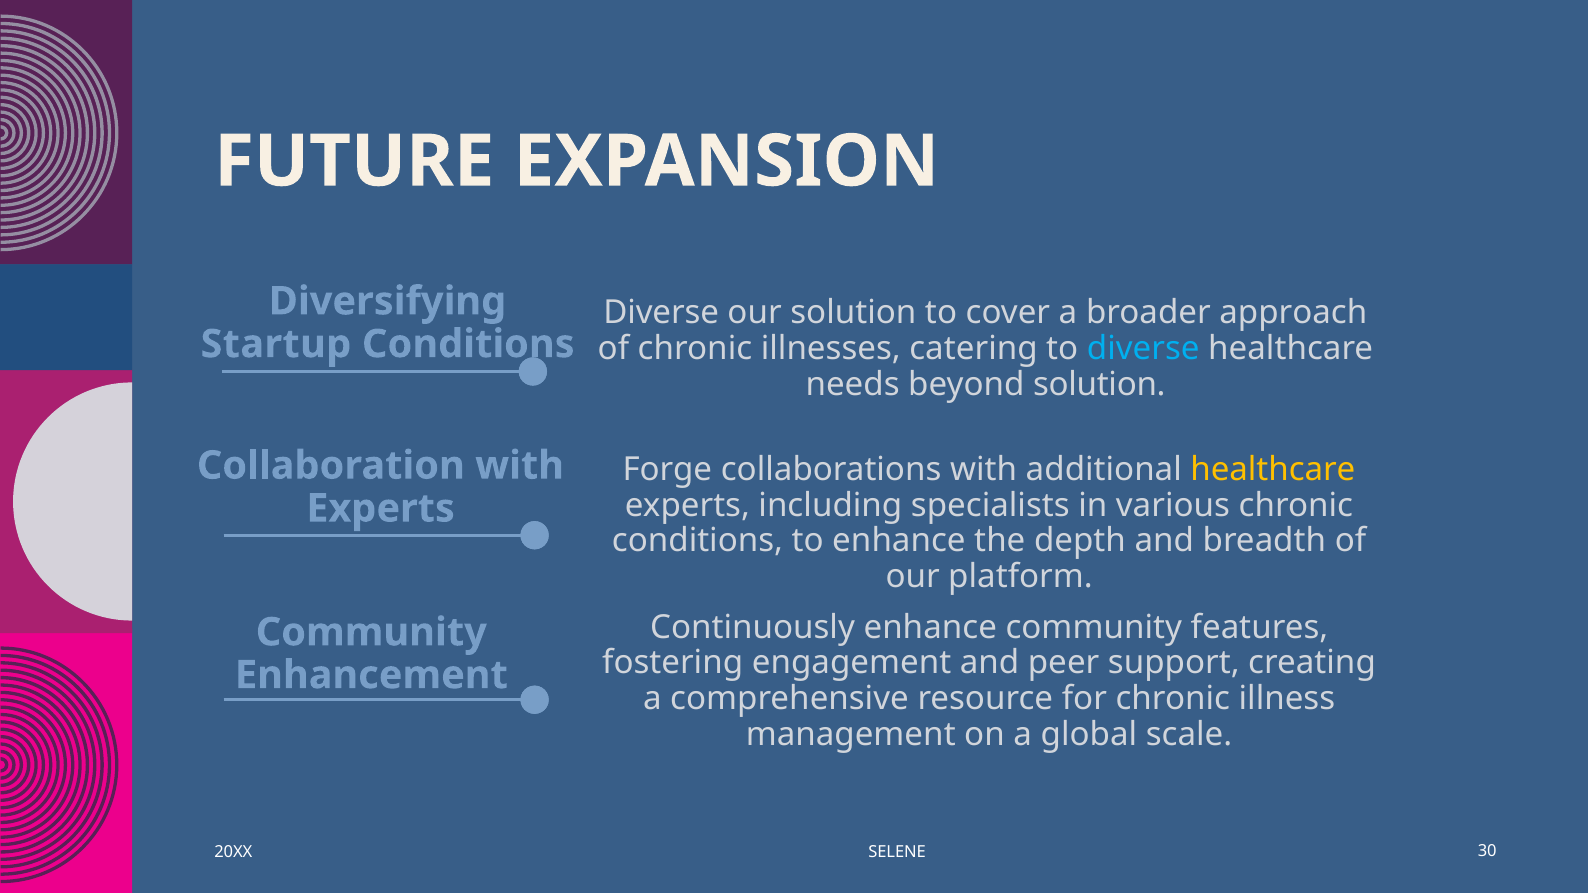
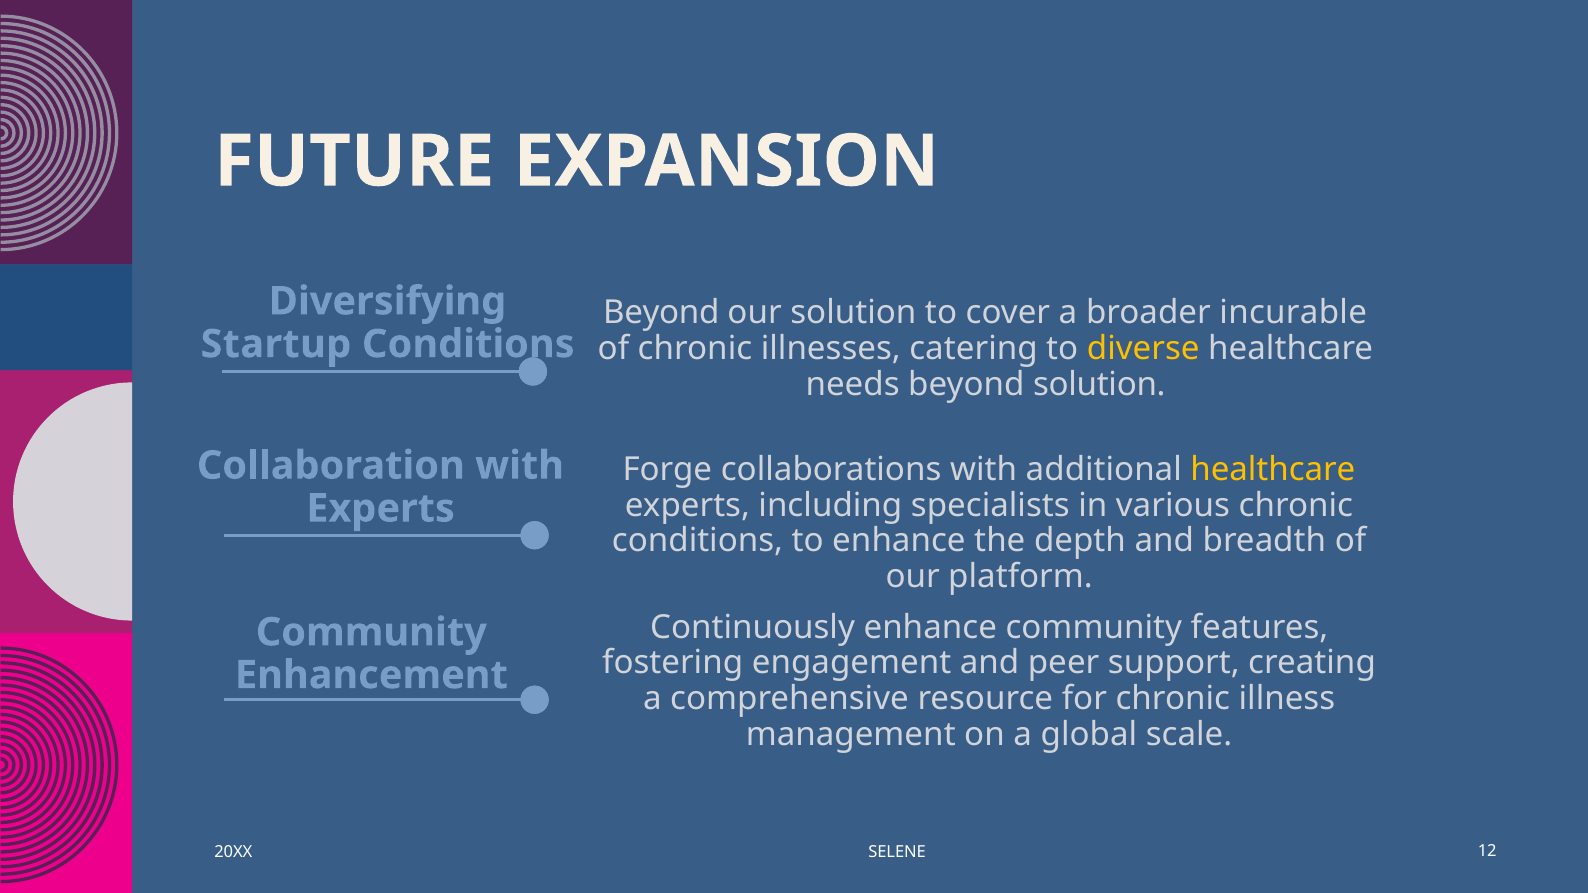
Diverse: Diverse -> Beyond (661, 313)
approach: approach -> incurable (1293, 313)
diverse colour: light blue -> yellow (1143, 349)
30: 30 -> 12 (1487, 852)
